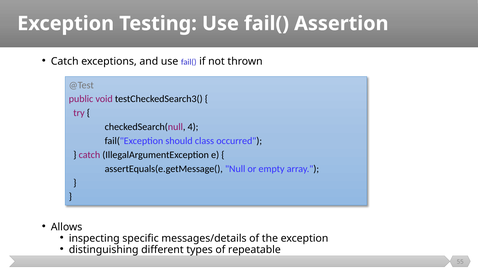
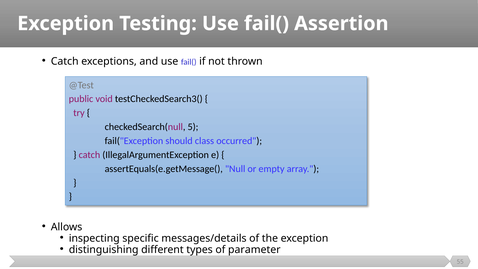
4: 4 -> 5 (193, 127)
repeatable: repeatable -> parameter (254, 250)
